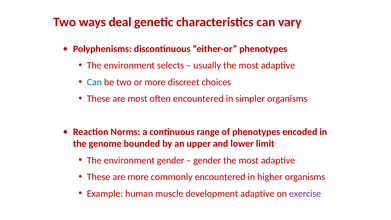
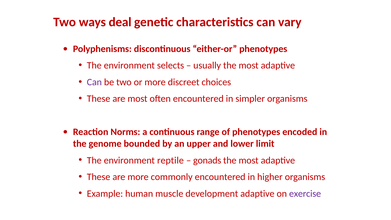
Can colour: blue -> purple (94, 82)
environment gender: gender -> reptile (170, 160)
gender: gender -> gonads (207, 160)
